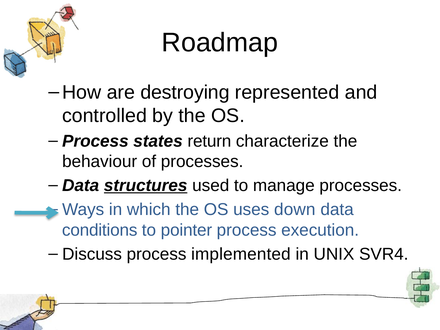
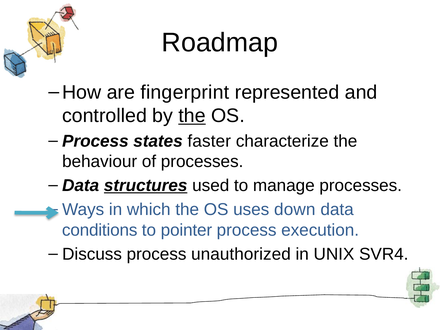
destroying: destroying -> fingerprint (185, 92)
the underline: none -> present (192, 116)
return: return -> faster (209, 141)
implemented: implemented -> unauthorized (241, 254)
